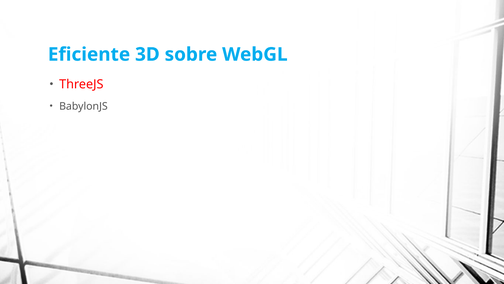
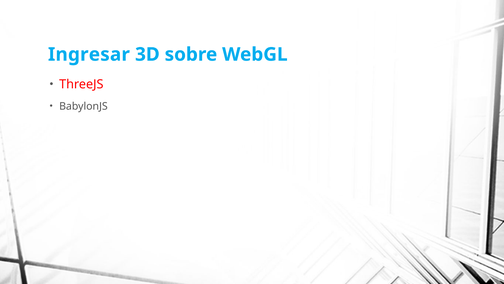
Eficiente: Eficiente -> Ingresar (89, 54)
